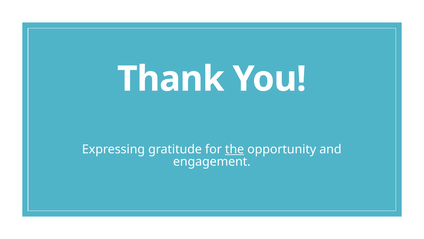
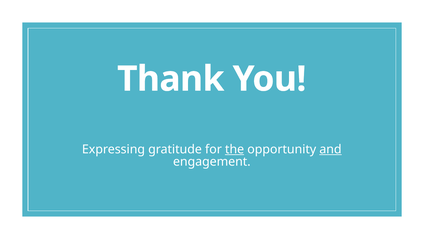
and underline: none -> present (330, 149)
